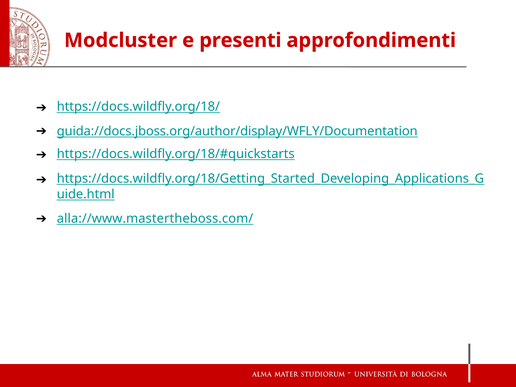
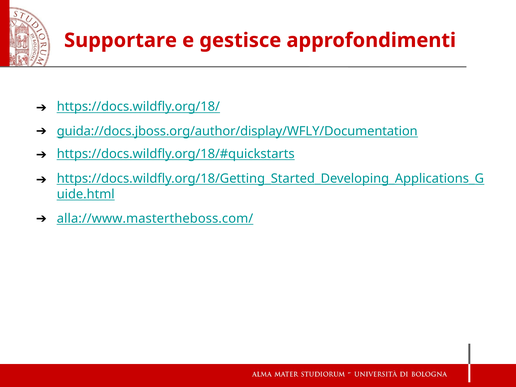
Modcluster: Modcluster -> Supportare (121, 40)
presenti: presenti -> gestisce (240, 40)
